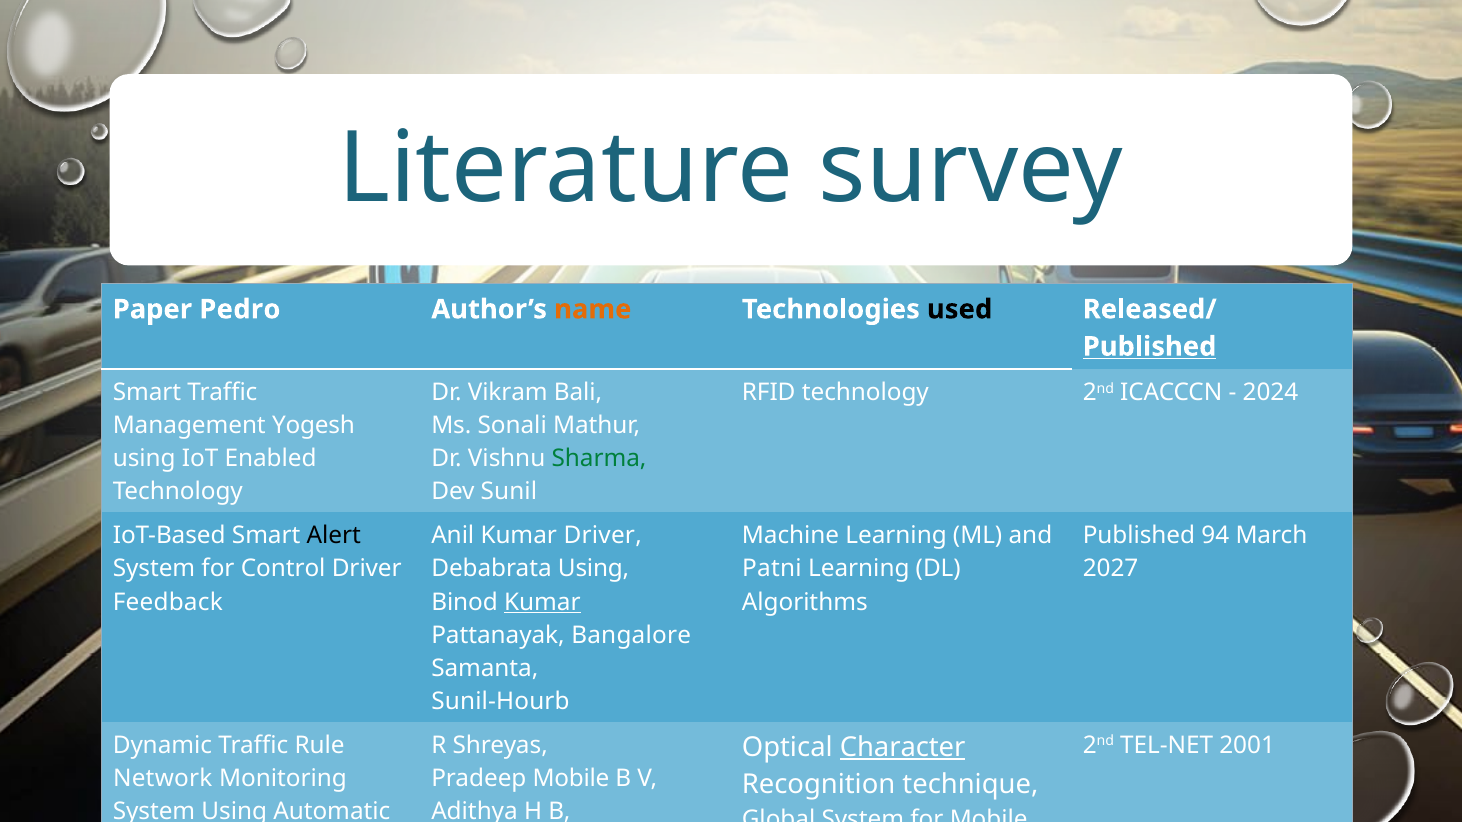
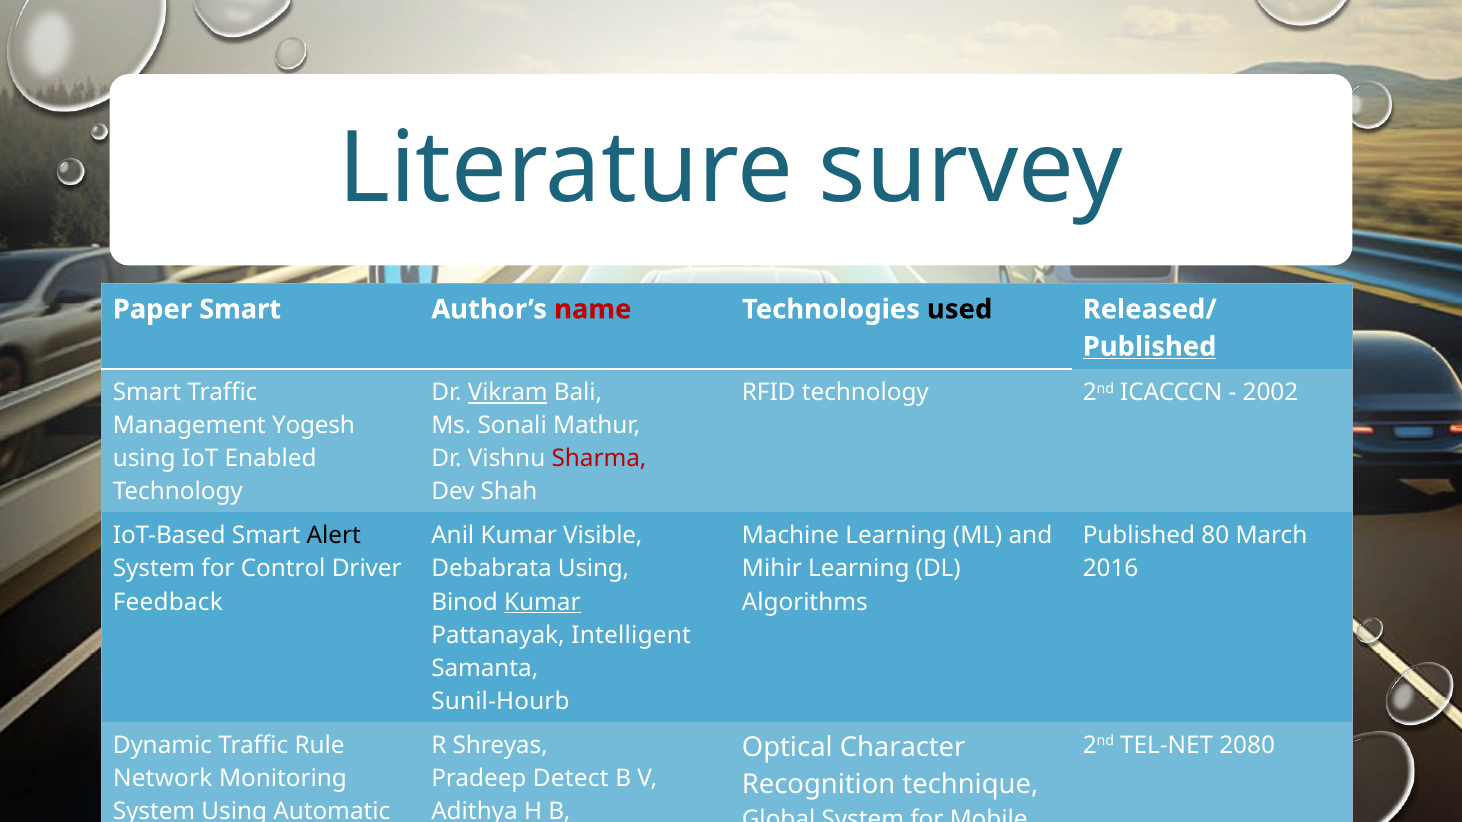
Paper Pedro: Pedro -> Smart (240, 309)
name colour: orange -> red (593, 309)
Vikram underline: none -> present (508, 393)
2024: 2024 -> 2002 (1270, 393)
Sharma colour: green -> red (599, 459)
Dev Sunil: Sunil -> Shah (509, 492)
Kumar Driver: Driver -> Visible (603, 536)
94: 94 -> 80 (1215, 536)
Patni: Patni -> Mihir (772, 569)
2027: 2027 -> 2016 (1111, 569)
Bangalore: Bangalore -> Intelligent (631, 635)
2001: 2001 -> 2080 (1247, 746)
Character underline: present -> none (903, 748)
Pradeep Mobile: Mobile -> Detect (571, 779)
